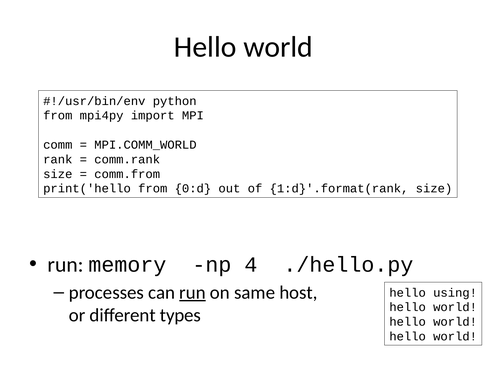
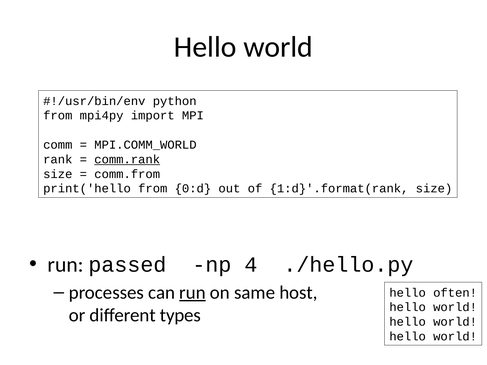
comm.rank underline: none -> present (127, 160)
memory: memory -> passed (127, 265)
using: using -> often (455, 293)
